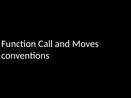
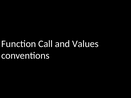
Moves: Moves -> Values (85, 44)
